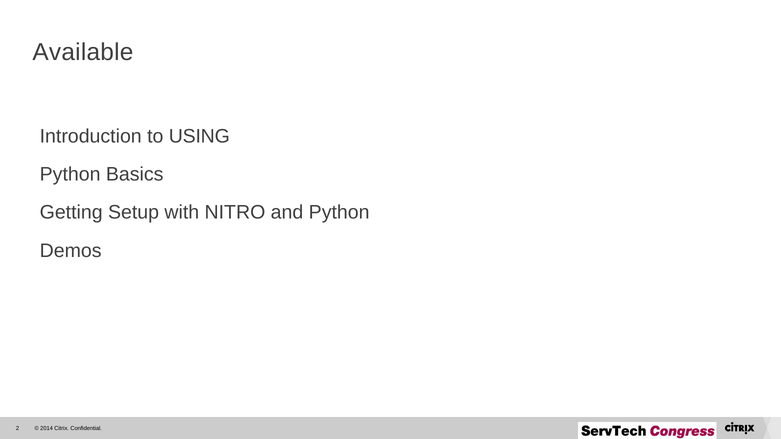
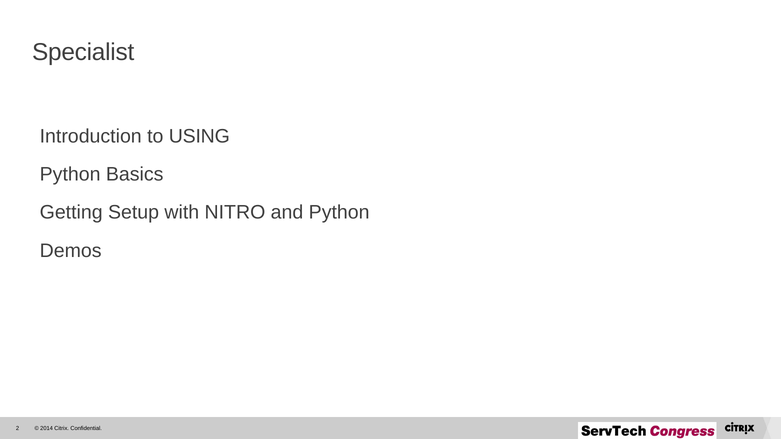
Available: Available -> Specialist (83, 52)
